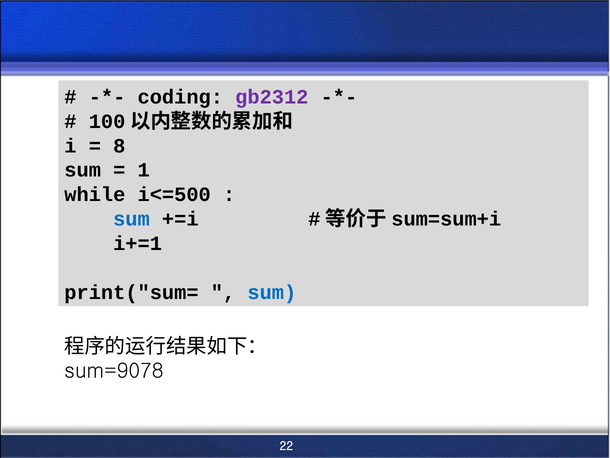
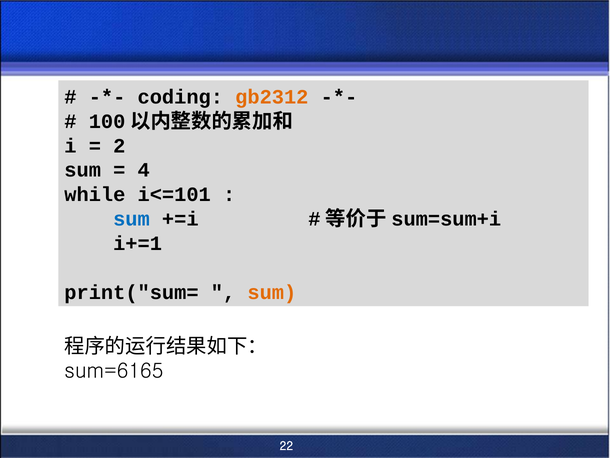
gb2312 colour: purple -> orange (272, 97)
8: 8 -> 2 (119, 146)
1: 1 -> 4 (144, 170)
i<=500: i<=500 -> i<=101 (174, 194)
sum colour: blue -> orange (272, 292)
sum=9078: sum=9078 -> sum=6165 (114, 371)
